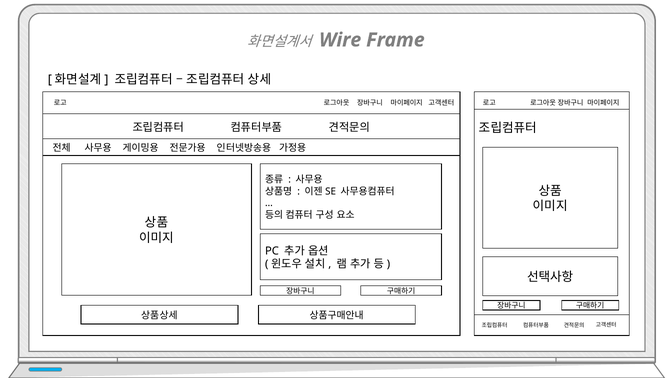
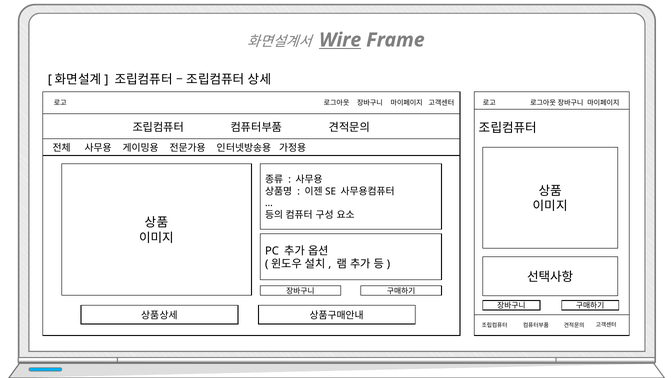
Wire underline: none -> present (340, 40)
